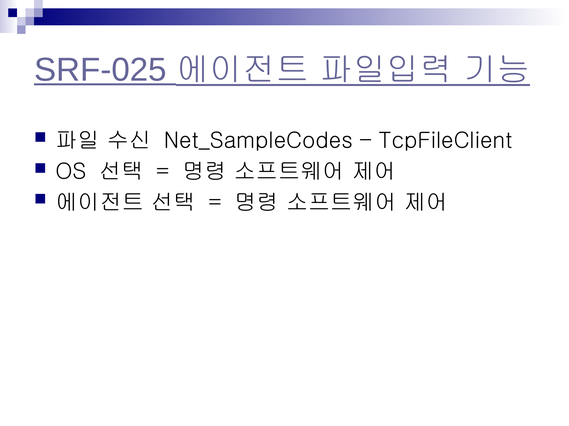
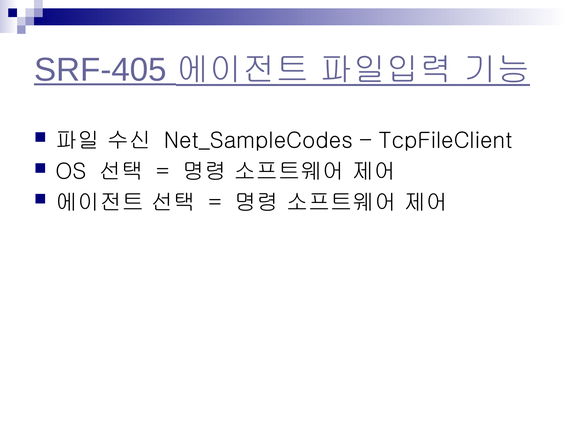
SRF-025: SRF-025 -> SRF-405 (100, 70)
